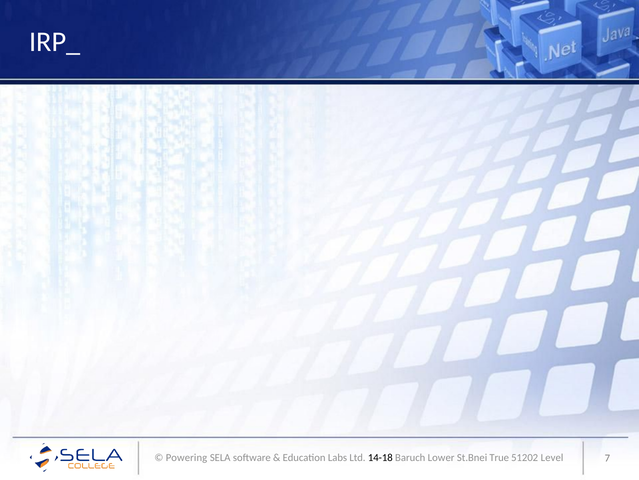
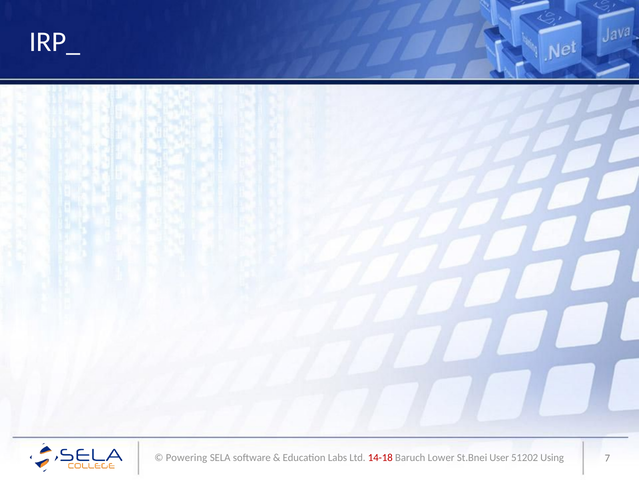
14-18 colour: black -> red (380, 457)
True: True -> User (499, 457)
Level: Level -> Using (552, 457)
